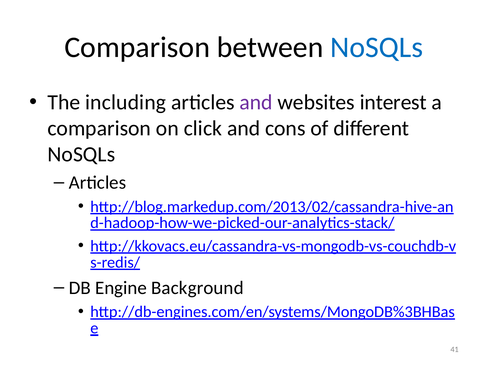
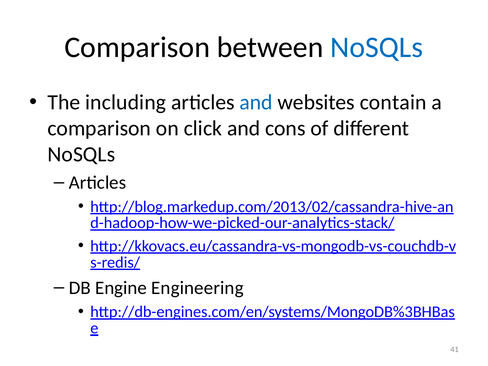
and colour: purple -> blue (256, 102)
interest: interest -> contain (393, 102)
Background: Background -> Engineering (197, 288)
